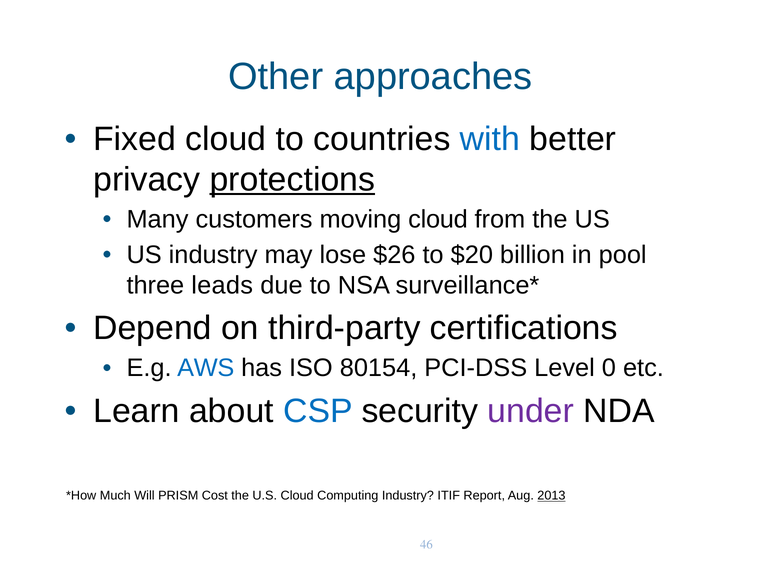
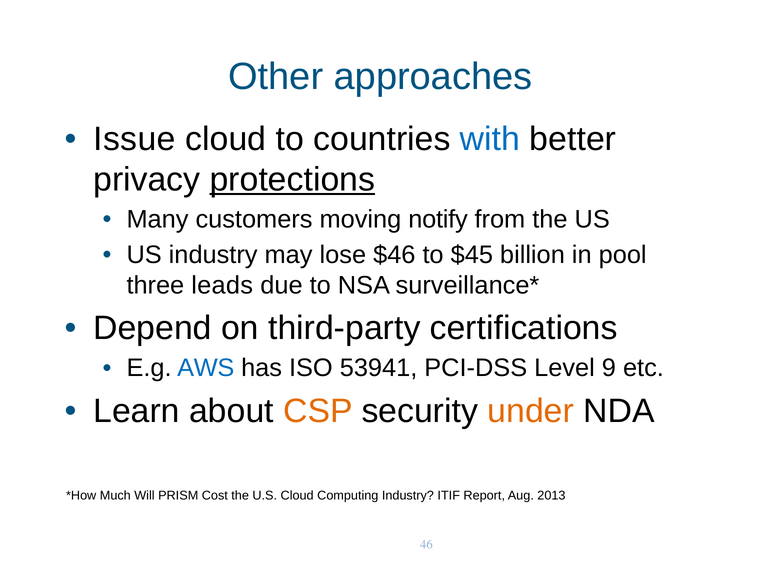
Fixed: Fixed -> Issue (134, 139)
moving cloud: cloud -> notify (438, 220)
$26: $26 -> $46 (394, 255)
$20: $20 -> $45 (472, 255)
80154: 80154 -> 53941 (379, 369)
0: 0 -> 9 (609, 369)
CSP colour: blue -> orange (318, 411)
under colour: purple -> orange (531, 411)
2013 underline: present -> none (551, 496)
